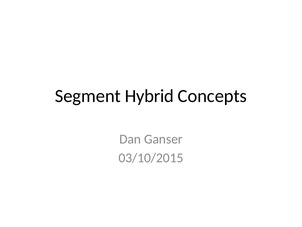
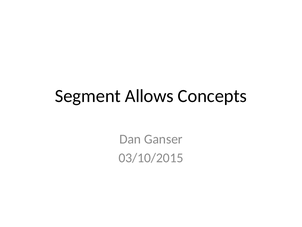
Hybrid: Hybrid -> Allows (149, 96)
